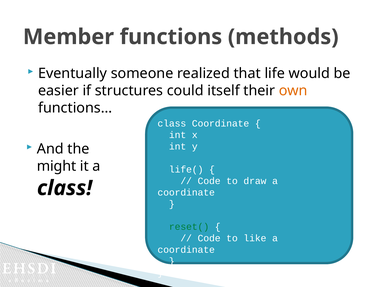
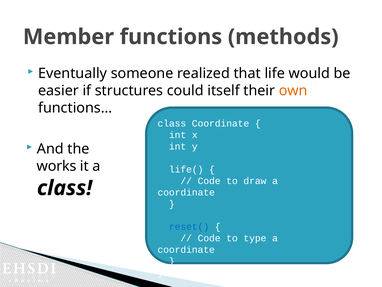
might: might -> works (57, 166)
reset( colour: green -> blue (189, 226)
like: like -> type (255, 238)
